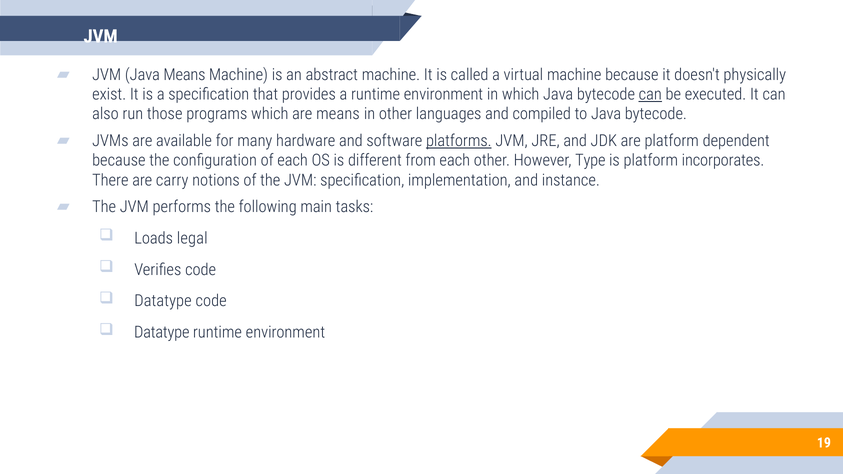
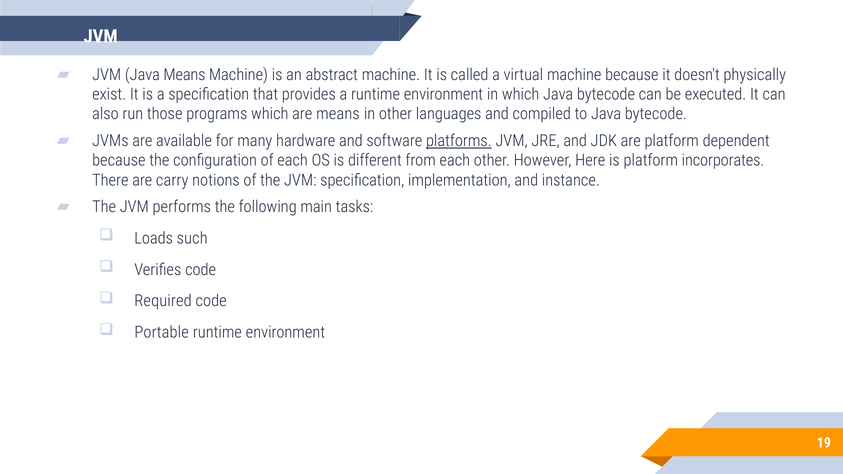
can underline: present -> none (650, 94)
Type: Type -> Here (590, 161)
legal: legal -> such (192, 238)
Datatype: Datatype -> Required (163, 301)
Datatype: Datatype -> Portable (162, 333)
